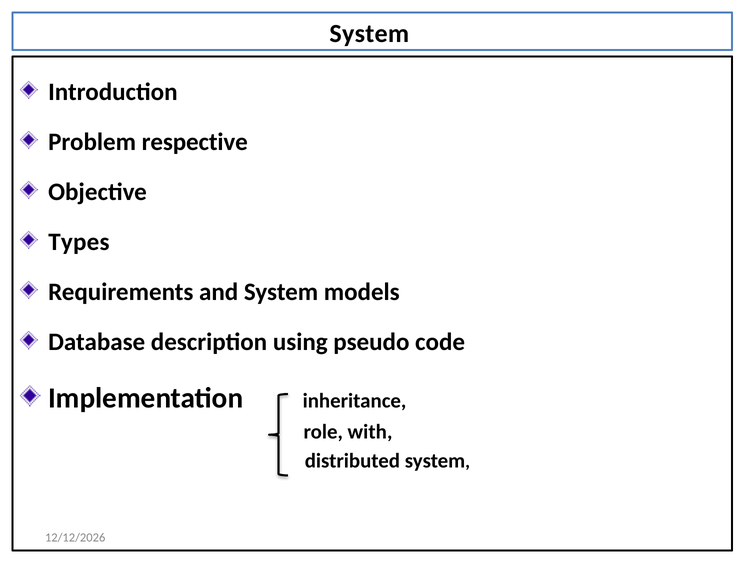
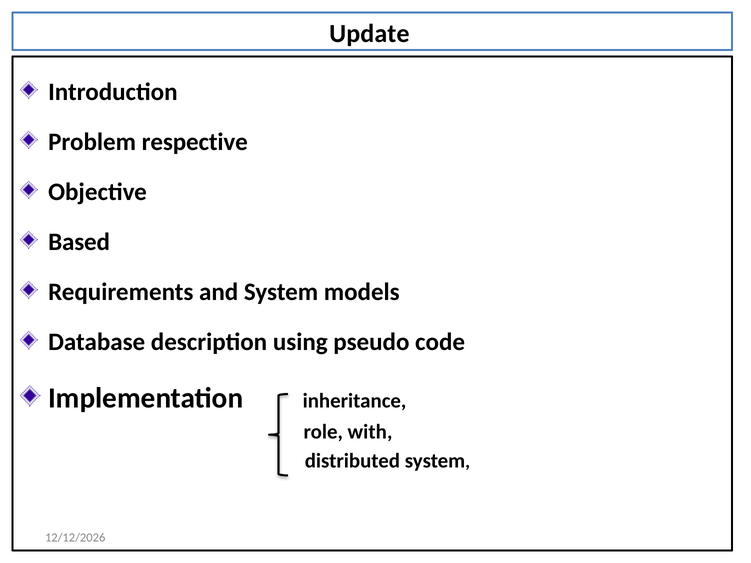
System: System -> Update (369, 34)
Types: Types -> Based (79, 242)
